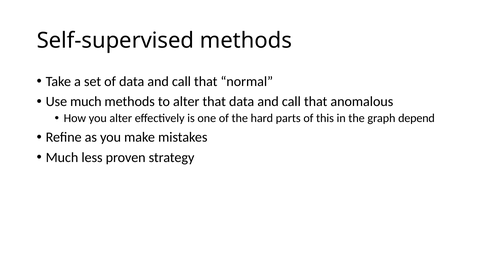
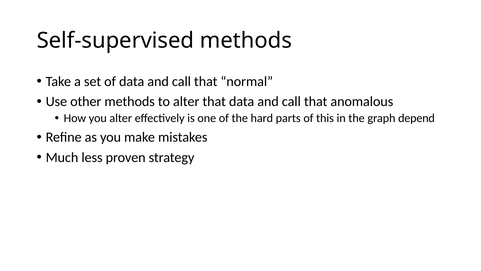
Use much: much -> other (86, 101)
